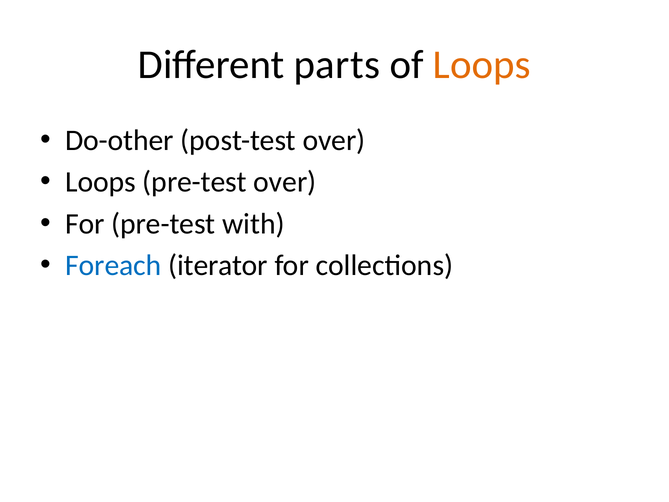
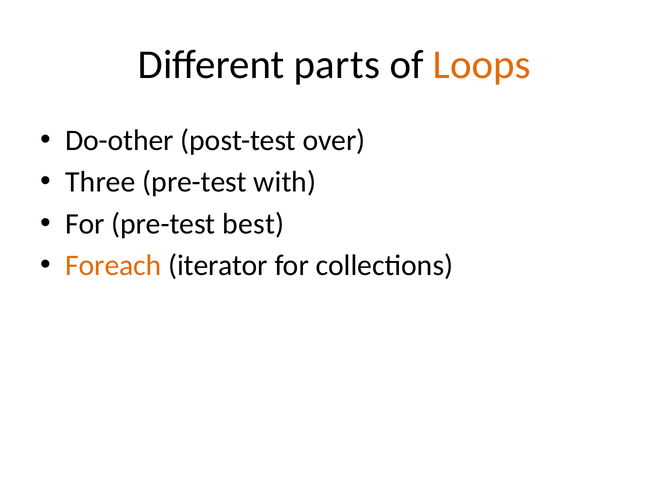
Loops: Loops -> Three (100, 182)
pre-test over: over -> with (285, 182)
with: with -> best (253, 224)
Foreach colour: blue -> orange (113, 265)
